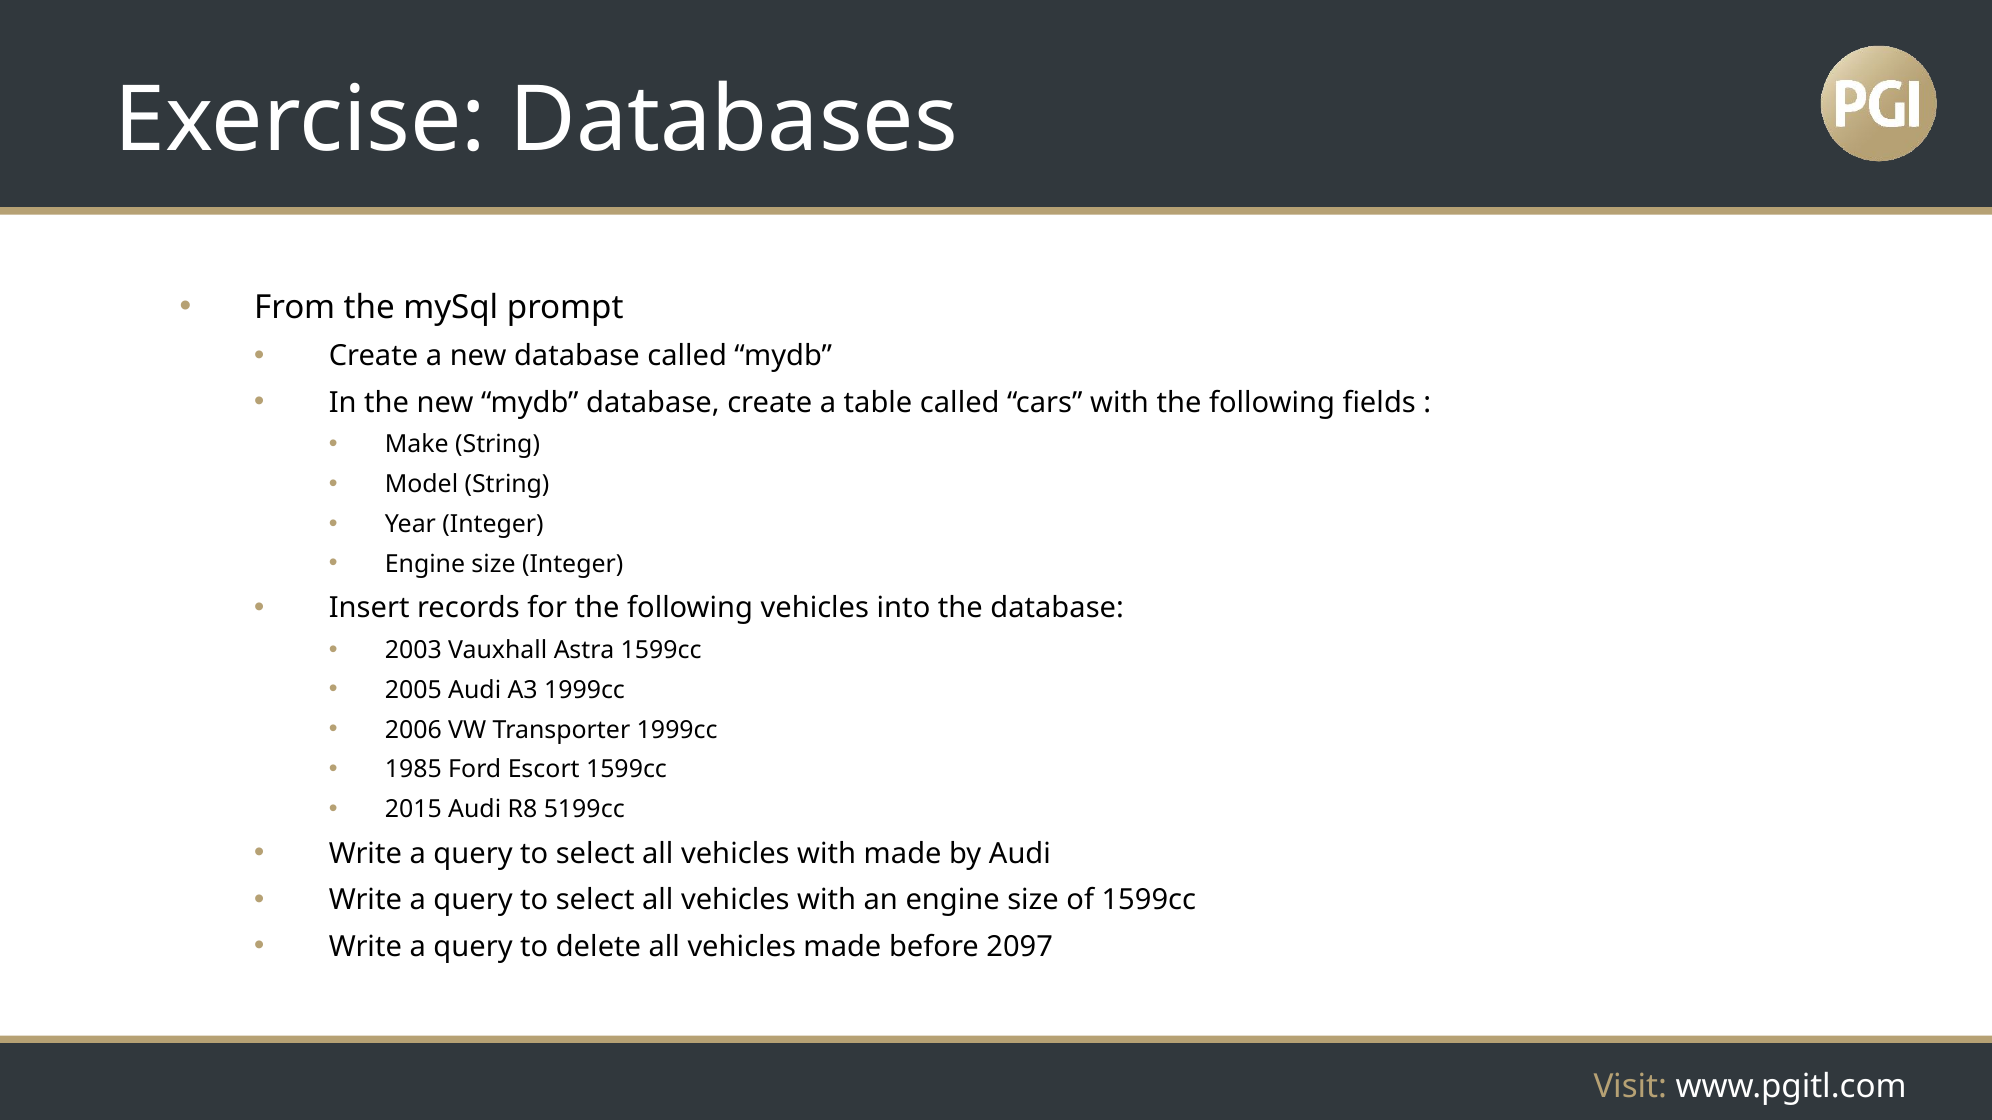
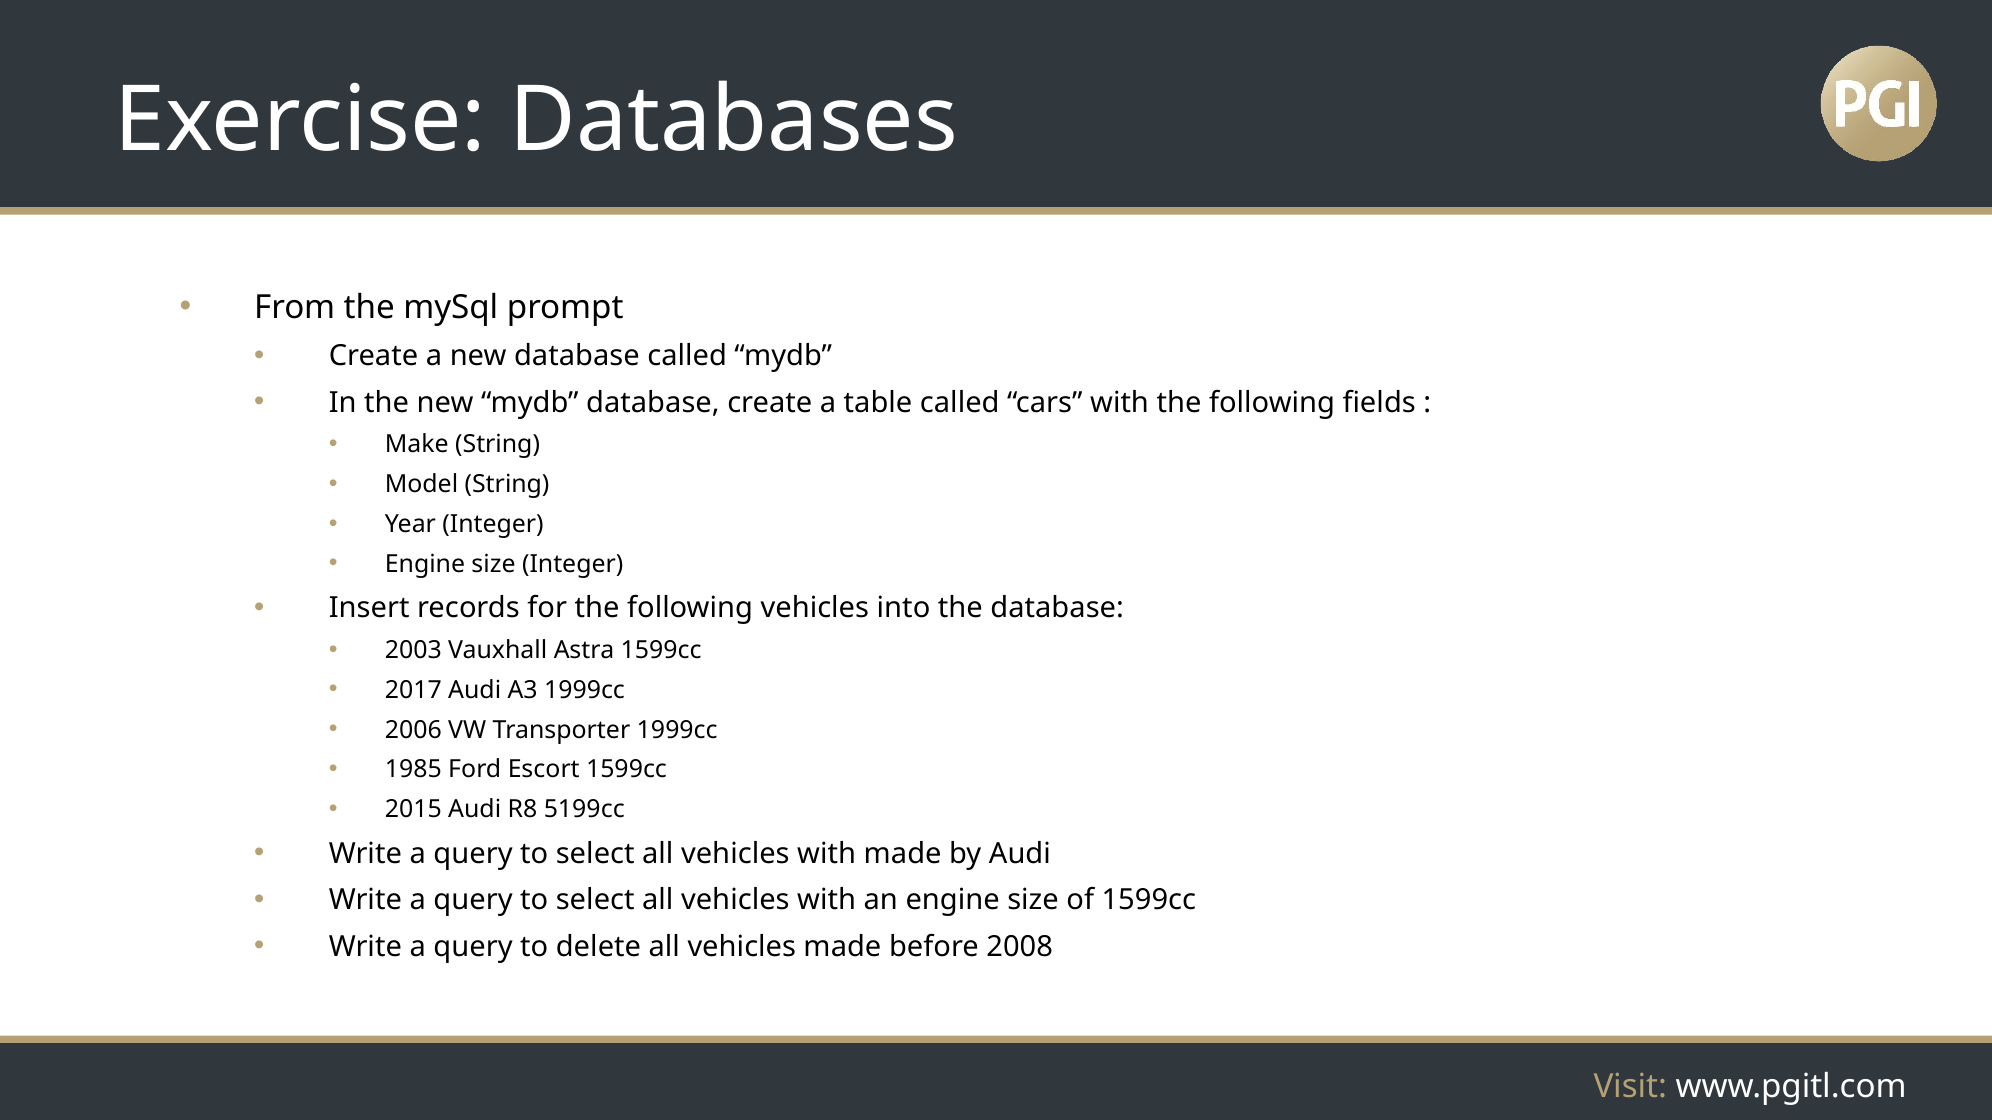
2005: 2005 -> 2017 (413, 690)
2097: 2097 -> 2008 (1020, 947)
